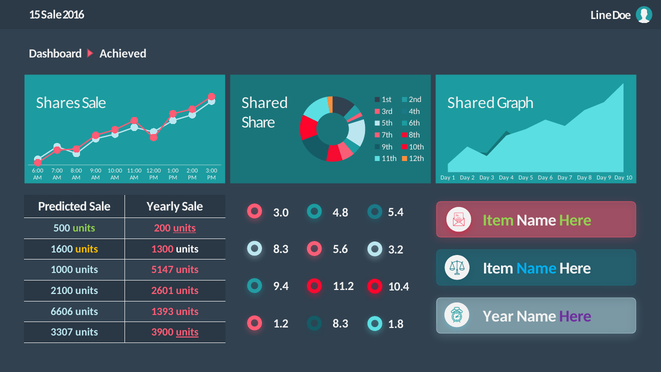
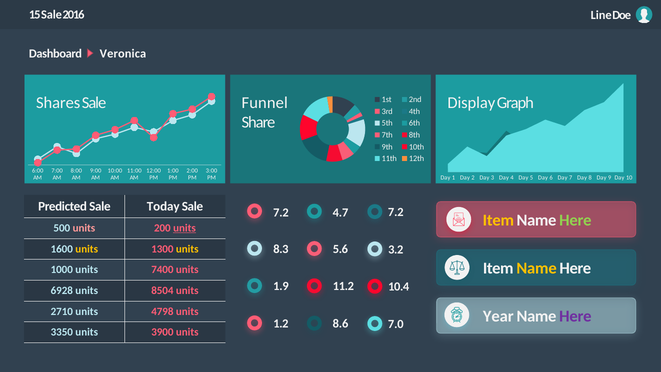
Achieved: Achieved -> Veronica (123, 54)
Shared: Shared -> Funnel (265, 103)
Shared: Shared -> Display (471, 103)
Yearly: Yearly -> Today (163, 206)
5.4: 5.4 -> 7.2 (396, 212)
3.0: 3.0 -> 7.2 (281, 213)
4.8: 4.8 -> 4.7 (340, 213)
Item colour: light green -> yellow (498, 220)
units colour: light green -> pink (84, 228)
units colour: white -> yellow (187, 249)
Name colour: light blue -> yellow (537, 268)
5147: 5147 -> 7400 (162, 270)
9.4: 9.4 -> 1.9 (281, 286)
2100: 2100 -> 6928 (62, 290)
2601: 2601 -> 8504 (162, 290)
6606: 6606 -> 2710 (62, 311)
1393: 1393 -> 4798 (162, 311)
8.3: 8.3 -> 8.6 (340, 323)
1.8: 1.8 -> 7.0 (396, 324)
3307: 3307 -> 3350 (62, 332)
units underline: present -> none (187, 332)
